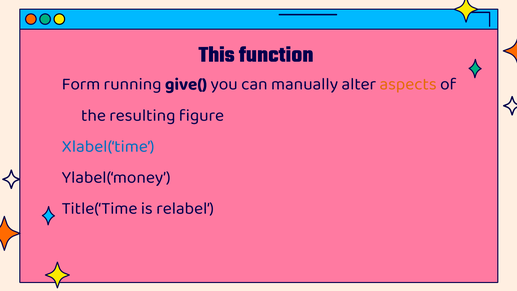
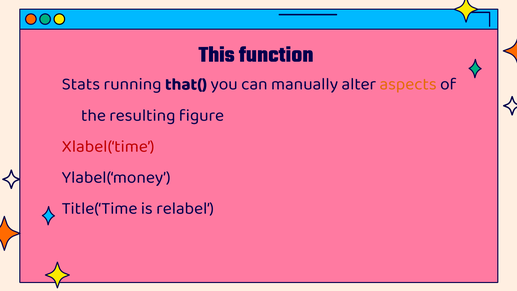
Form: Form -> Stats (81, 84)
give(: give( -> that( (186, 84)
Xlabel(‘time colour: blue -> red (108, 146)
